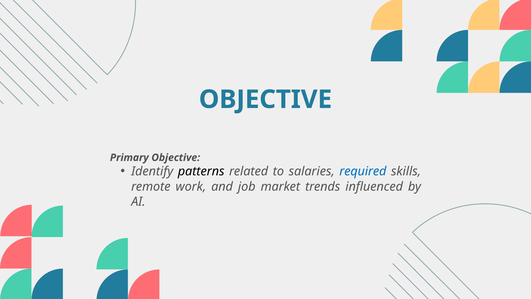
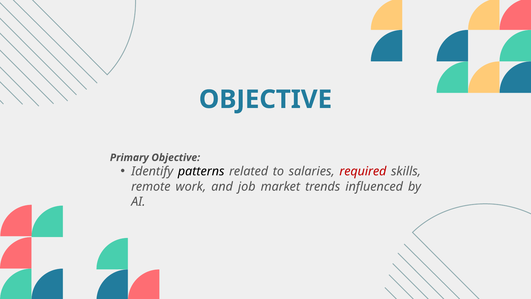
required colour: blue -> red (363, 171)
